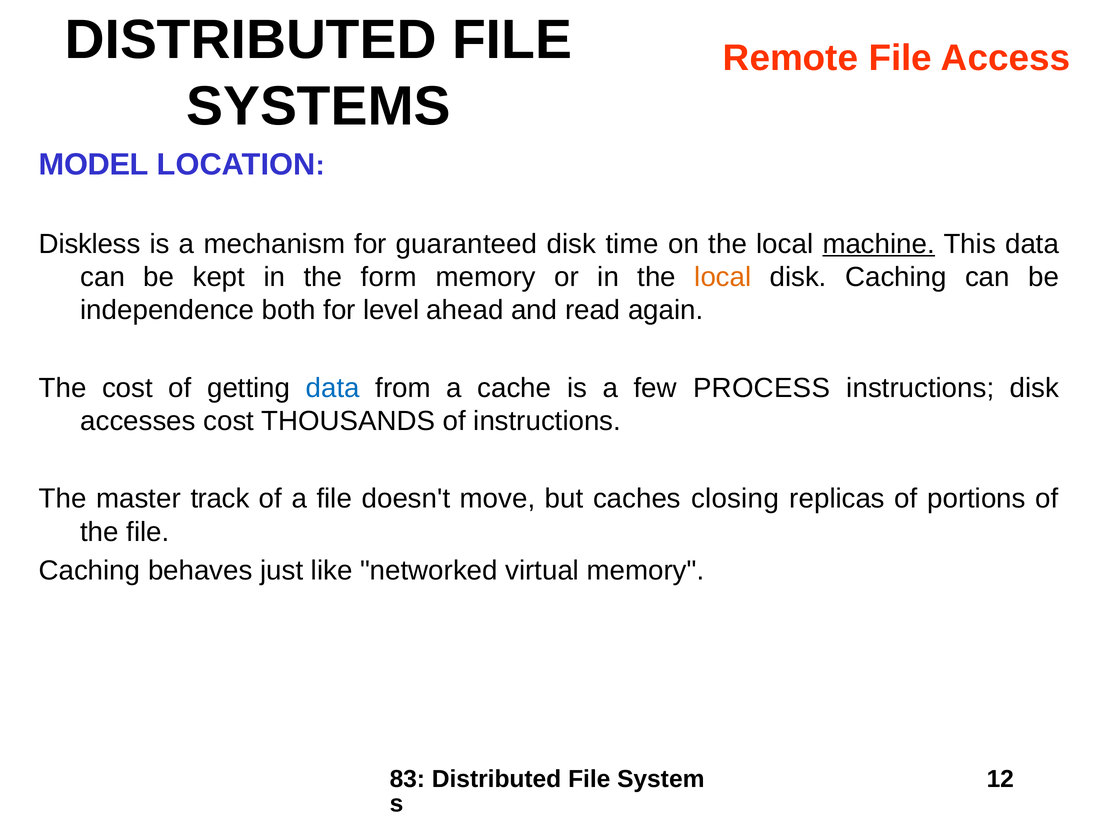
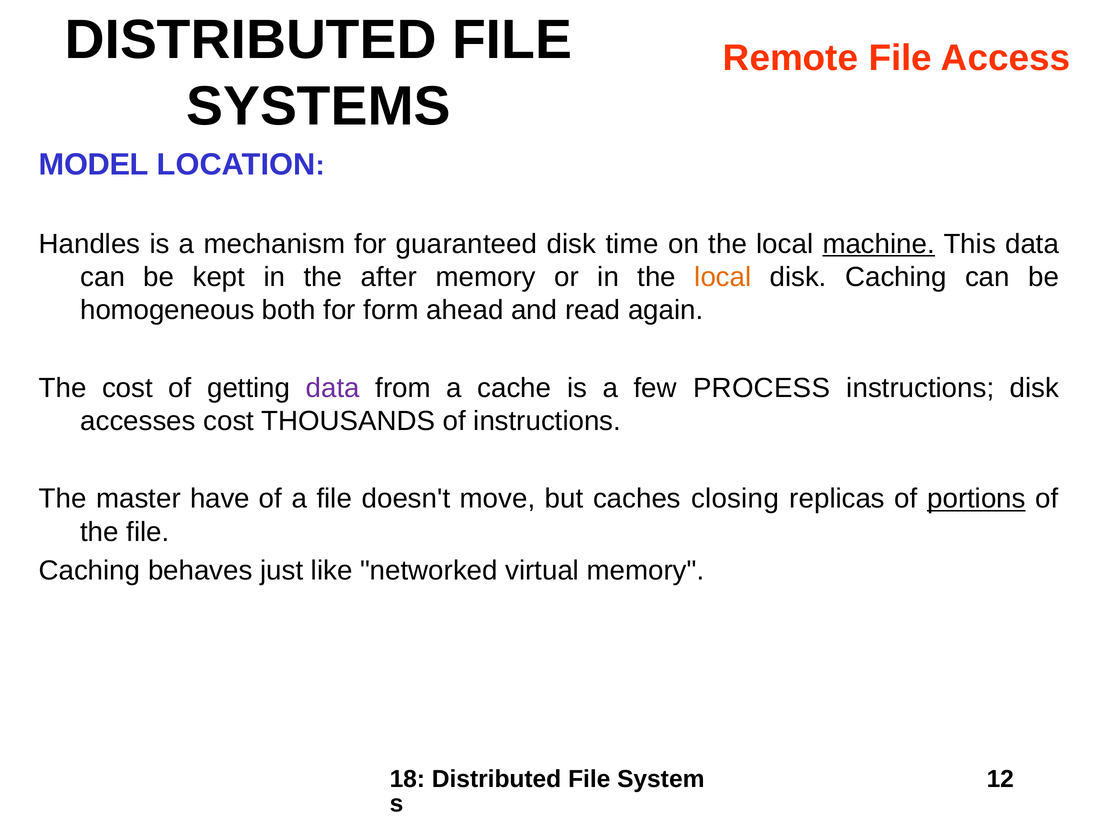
Diskless: Diskless -> Handles (90, 244)
form: form -> after (389, 277)
independence: independence -> homogeneous (167, 310)
level: level -> form (391, 310)
data colour: blue -> purple (333, 388)
track: track -> have (220, 499)
portions underline: none -> present (976, 499)
83: 83 -> 18 (407, 779)
